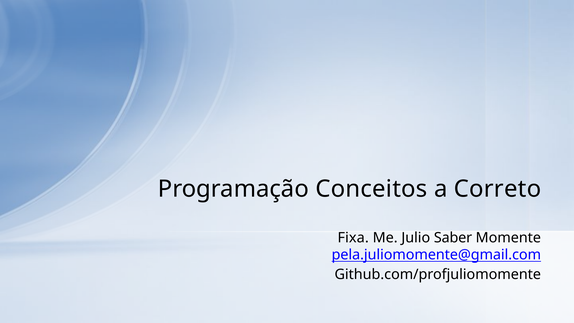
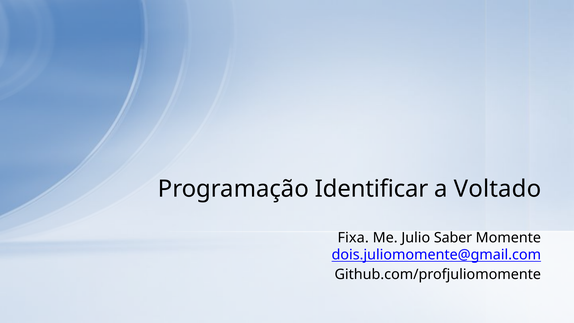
Conceitos: Conceitos -> Identificar (372, 189)
Correto: Correto -> Voltado (497, 189)
pela.juliomomente@gmail.com: pela.juliomomente@gmail.com -> dois.juliomomente@gmail.com (436, 255)
